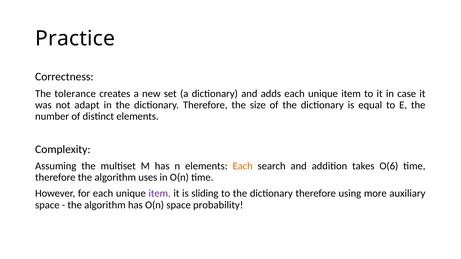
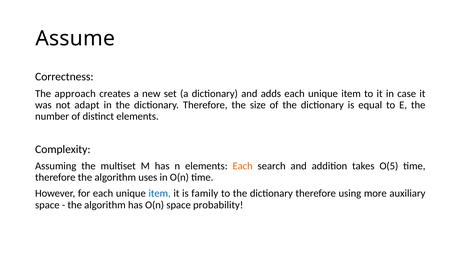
Practice: Practice -> Assume (75, 39)
tolerance: tolerance -> approach (75, 94)
O(6: O(6 -> O(5 (389, 166)
item colour: purple -> blue (160, 194)
sliding: sliding -> family (205, 194)
